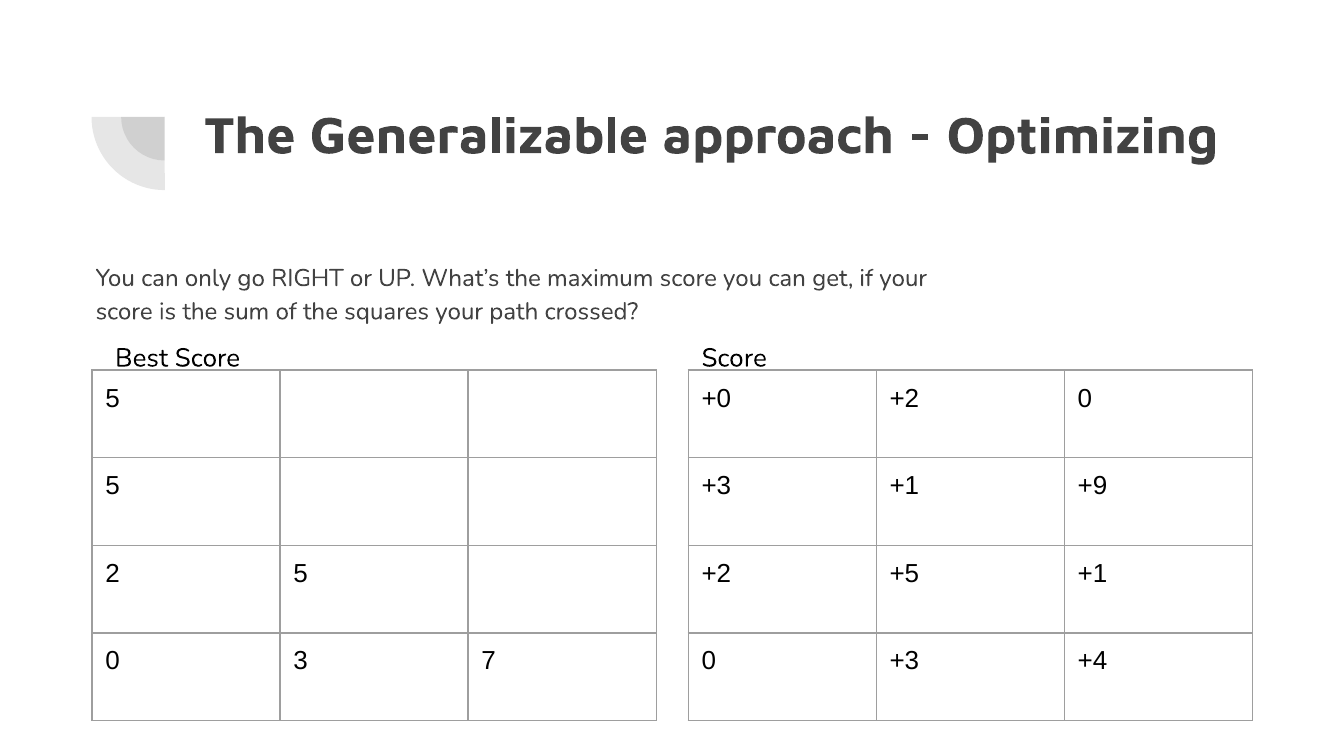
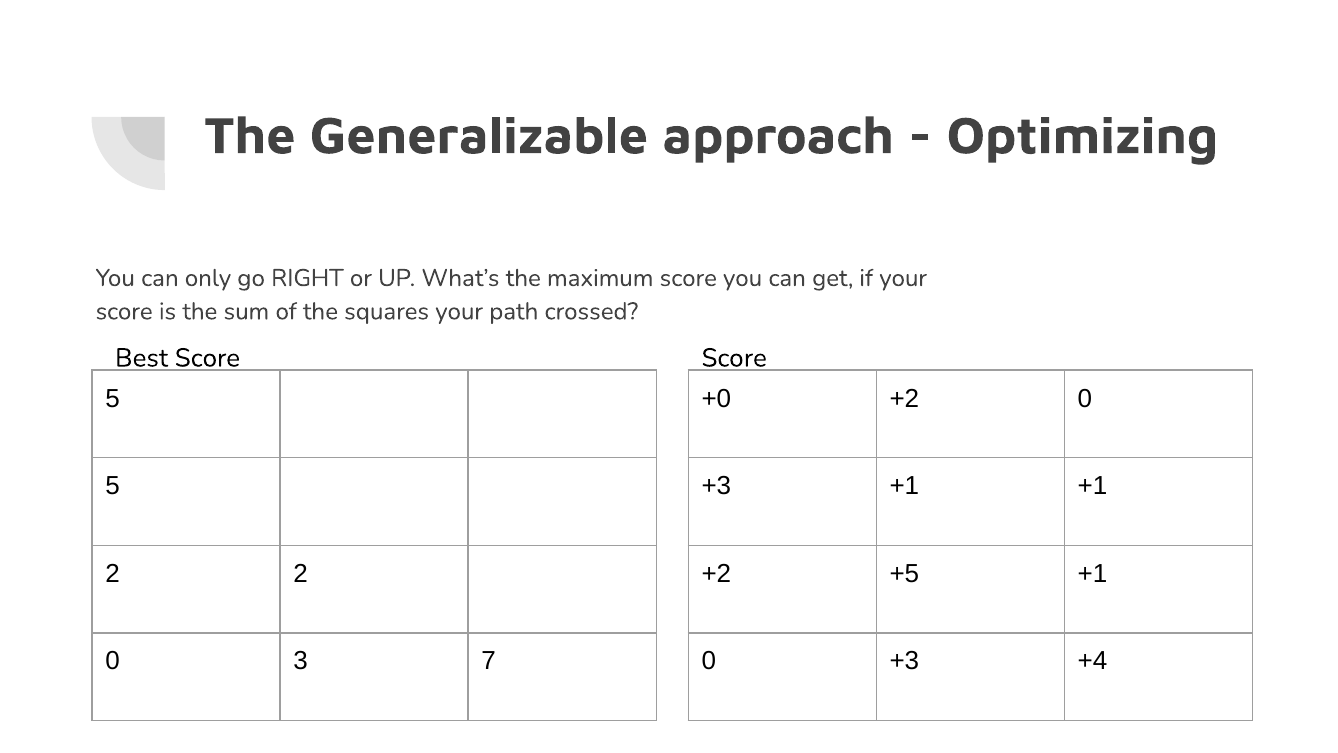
+1 +9: +9 -> +1 (1092, 486)
2 5: 5 -> 2 (301, 573)
